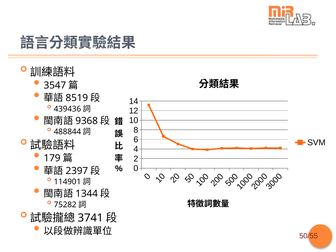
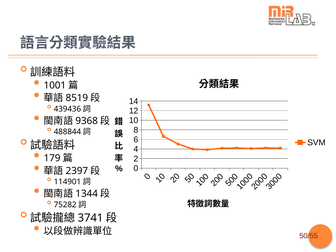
3547: 3547 -> 1001 (55, 85)
